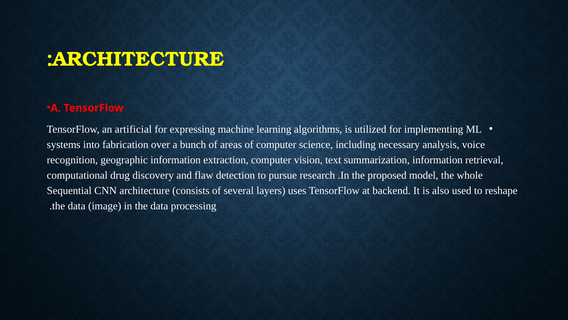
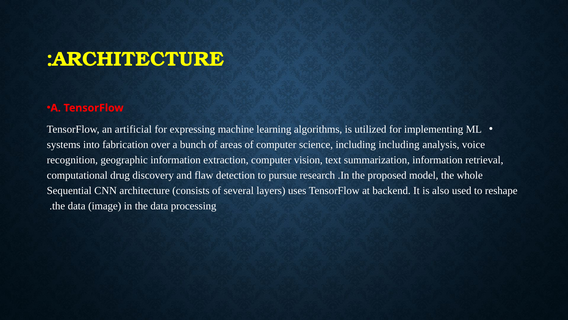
including necessary: necessary -> including (399, 144)
